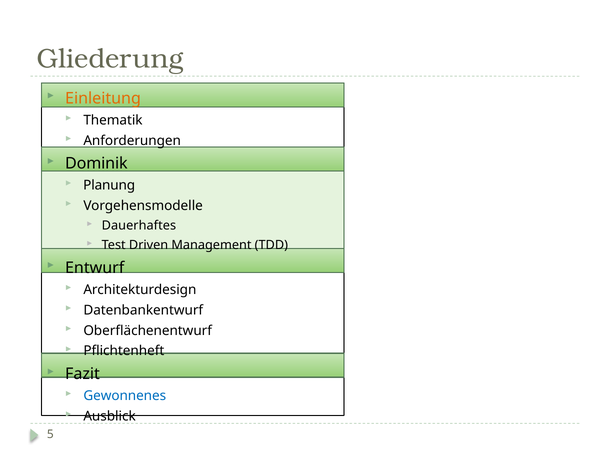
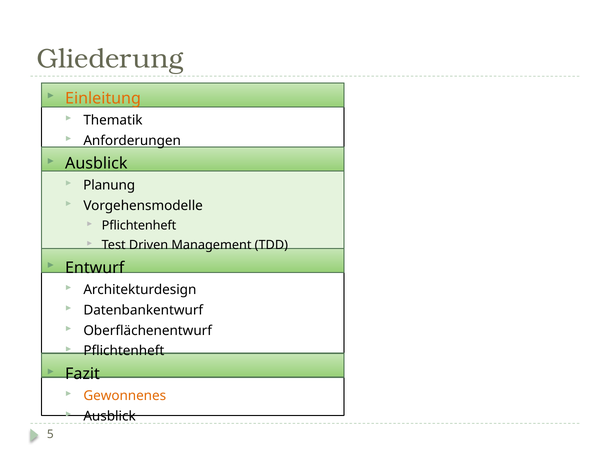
Dominik: Dominik -> Ausblick (96, 164)
Dauerhaftes: Dauerhaftes -> Pflichtenheft (139, 226)
Gewonnenes colour: blue -> orange (125, 396)
